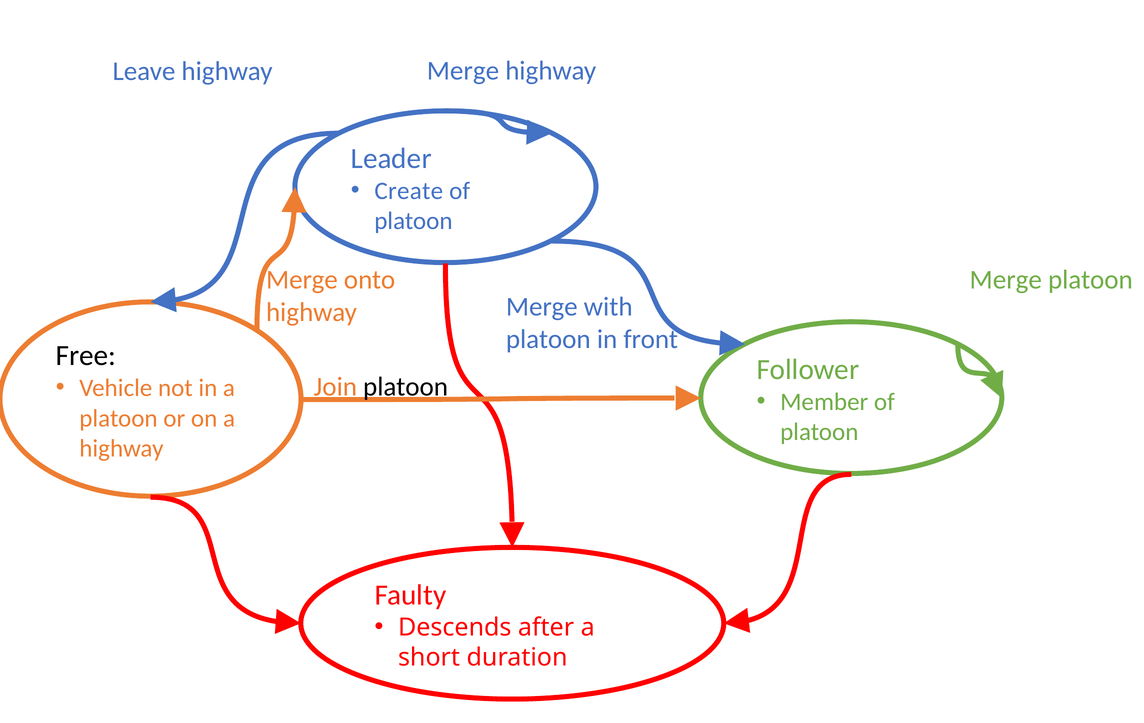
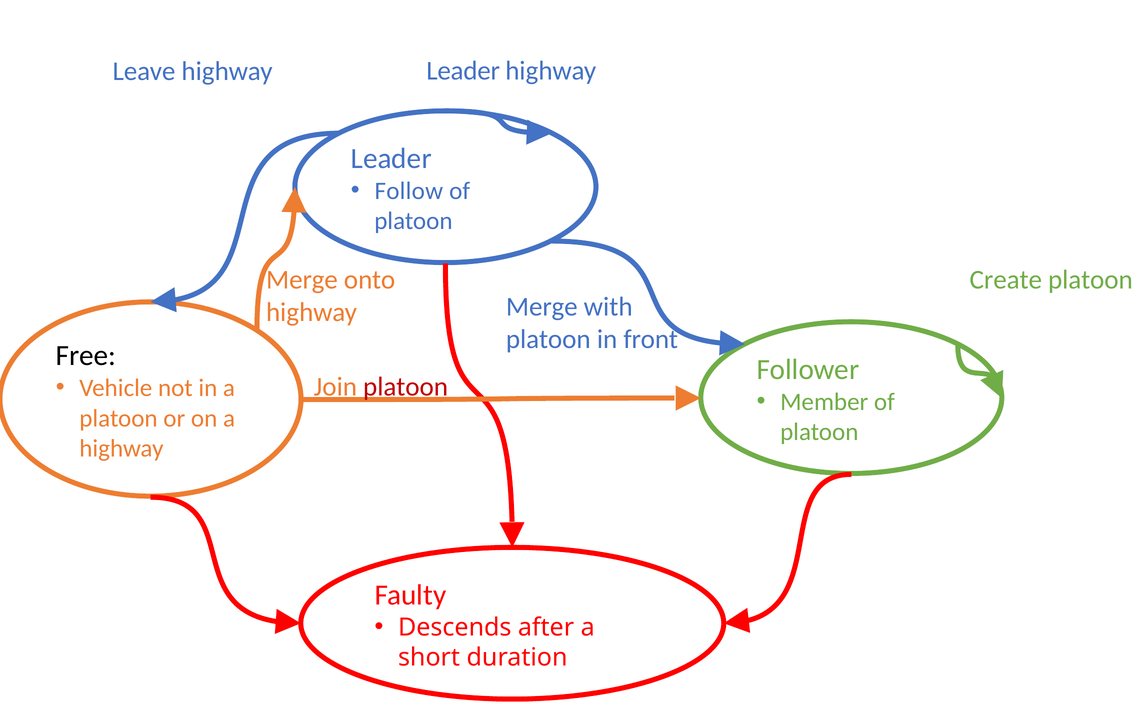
Merge: Merge -> Leader (463, 71)
Create: Create -> Follow (409, 191)
Merge: Merge -> Create (1006, 280)
platoon colour: black -> red (406, 386)
